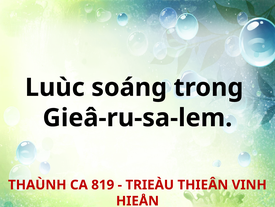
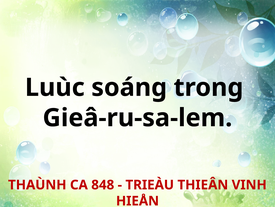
819: 819 -> 848 (103, 184)
